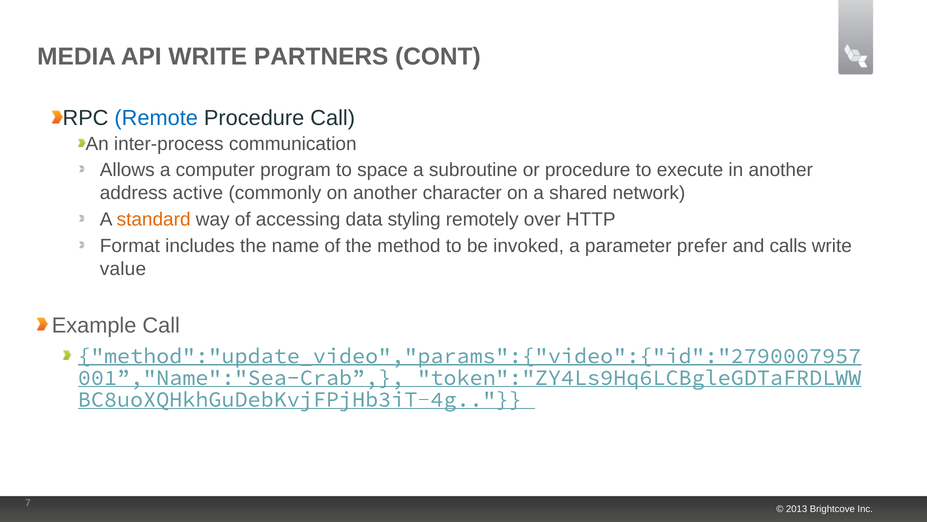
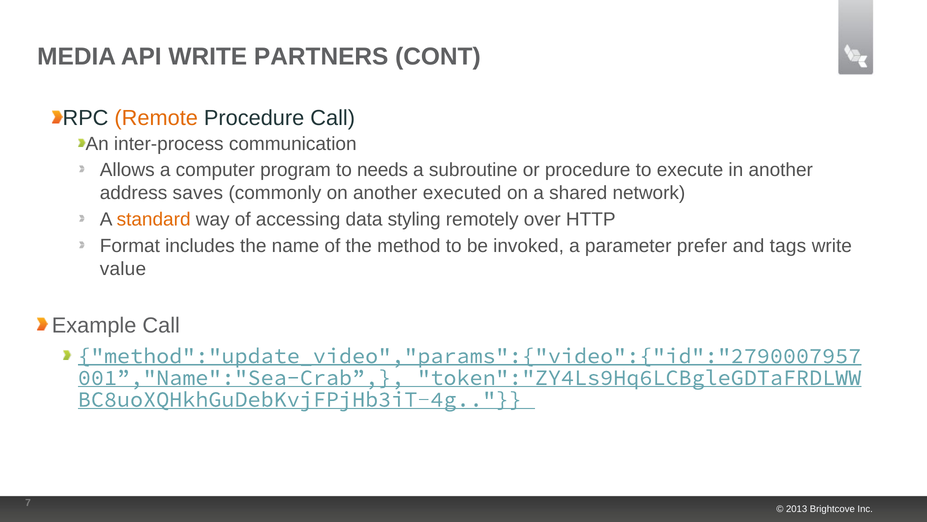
Remote colour: blue -> orange (156, 118)
space: space -> needs (383, 170)
active: active -> saves (198, 193)
character: character -> executed (462, 193)
calls: calls -> tags (788, 246)
